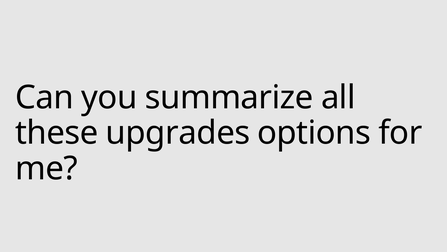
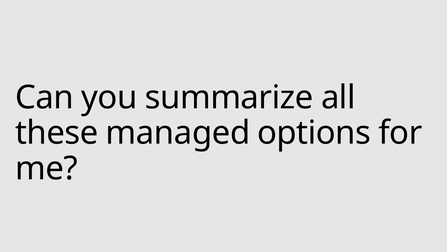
upgrades: upgrades -> managed (178, 133)
